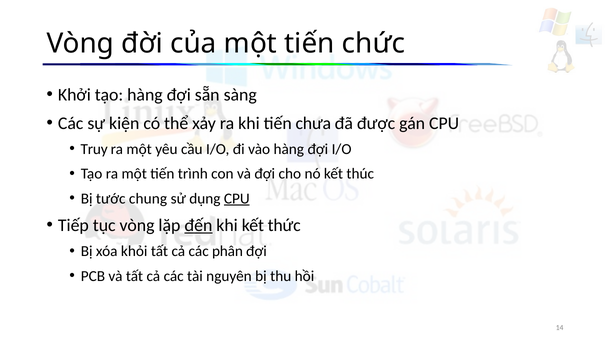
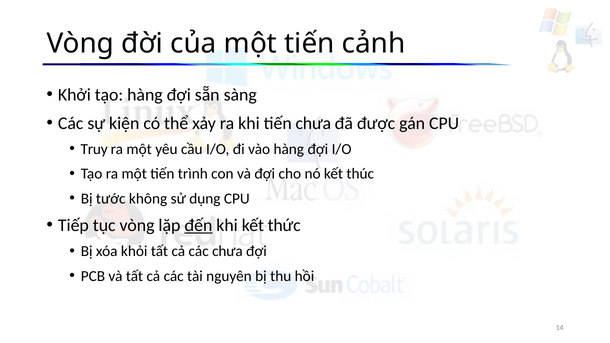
chức: chức -> cảnh (374, 43)
chung: chung -> không (148, 199)
CPU underline: present -> none (237, 199)
các phân: phân -> chưa (227, 251)
